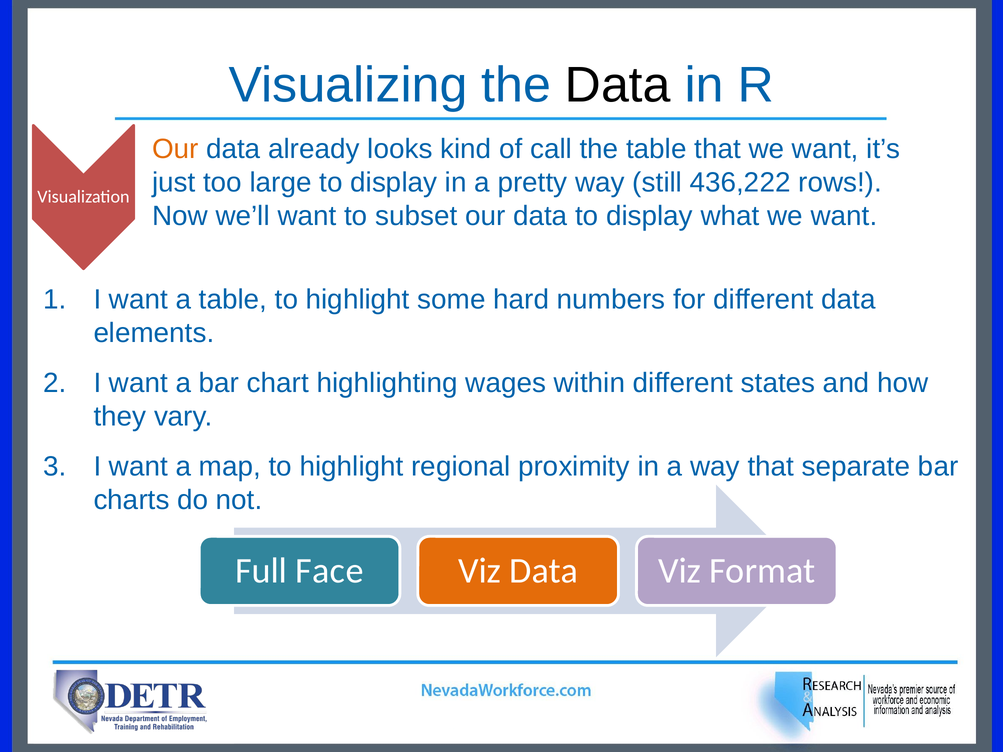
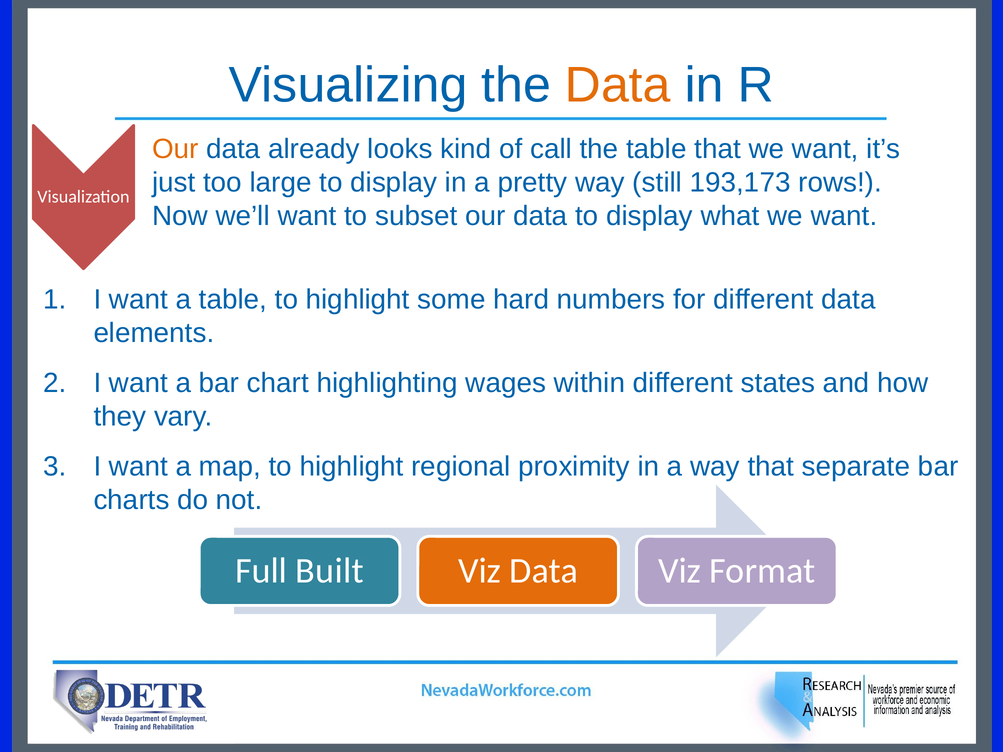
Data colour: black -> orange (618, 85)
436,222: 436,222 -> 193,173 (740, 183)
Face: Face -> Built (330, 571)
